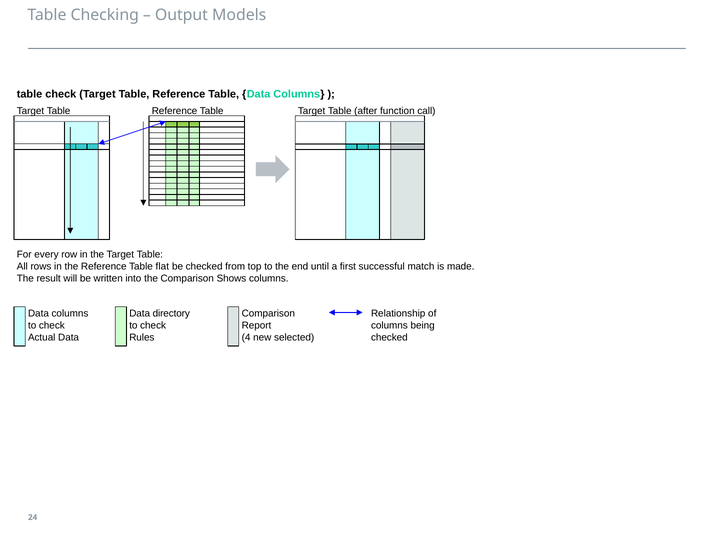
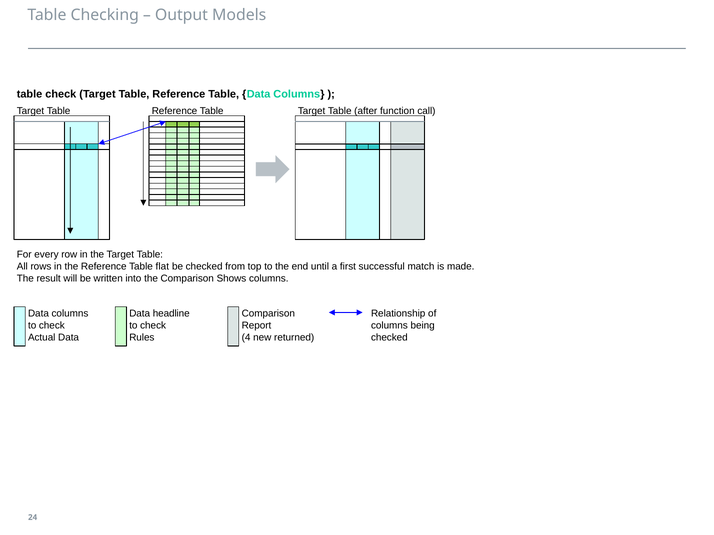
directory: directory -> headline (171, 314)
selected: selected -> returned (294, 338)
